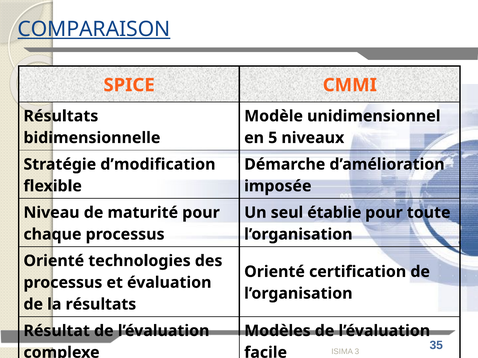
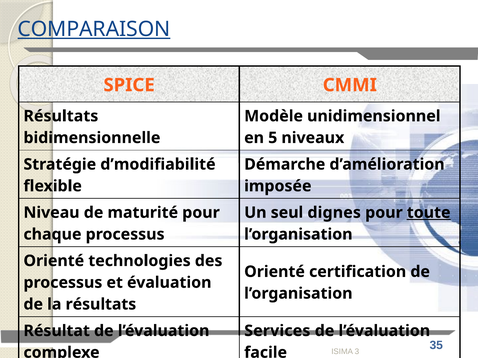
d’modification: d’modification -> d’modifiabilité (158, 165)
établie: établie -> dignes (334, 213)
toute underline: none -> present (429, 213)
Modèles: Modèles -> Services (277, 331)
